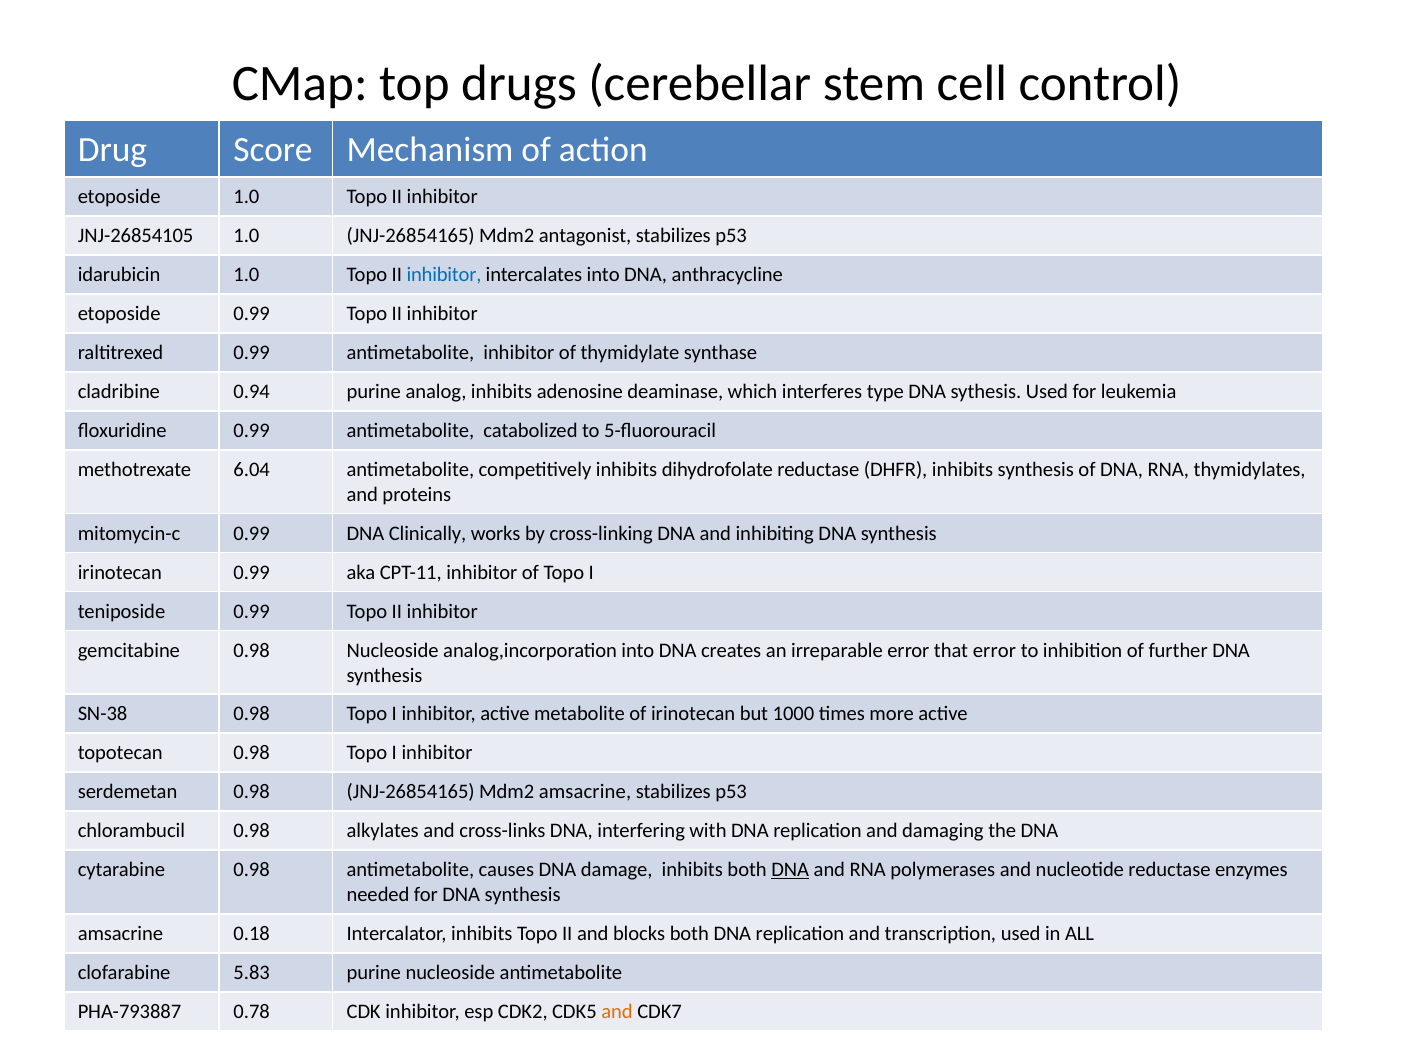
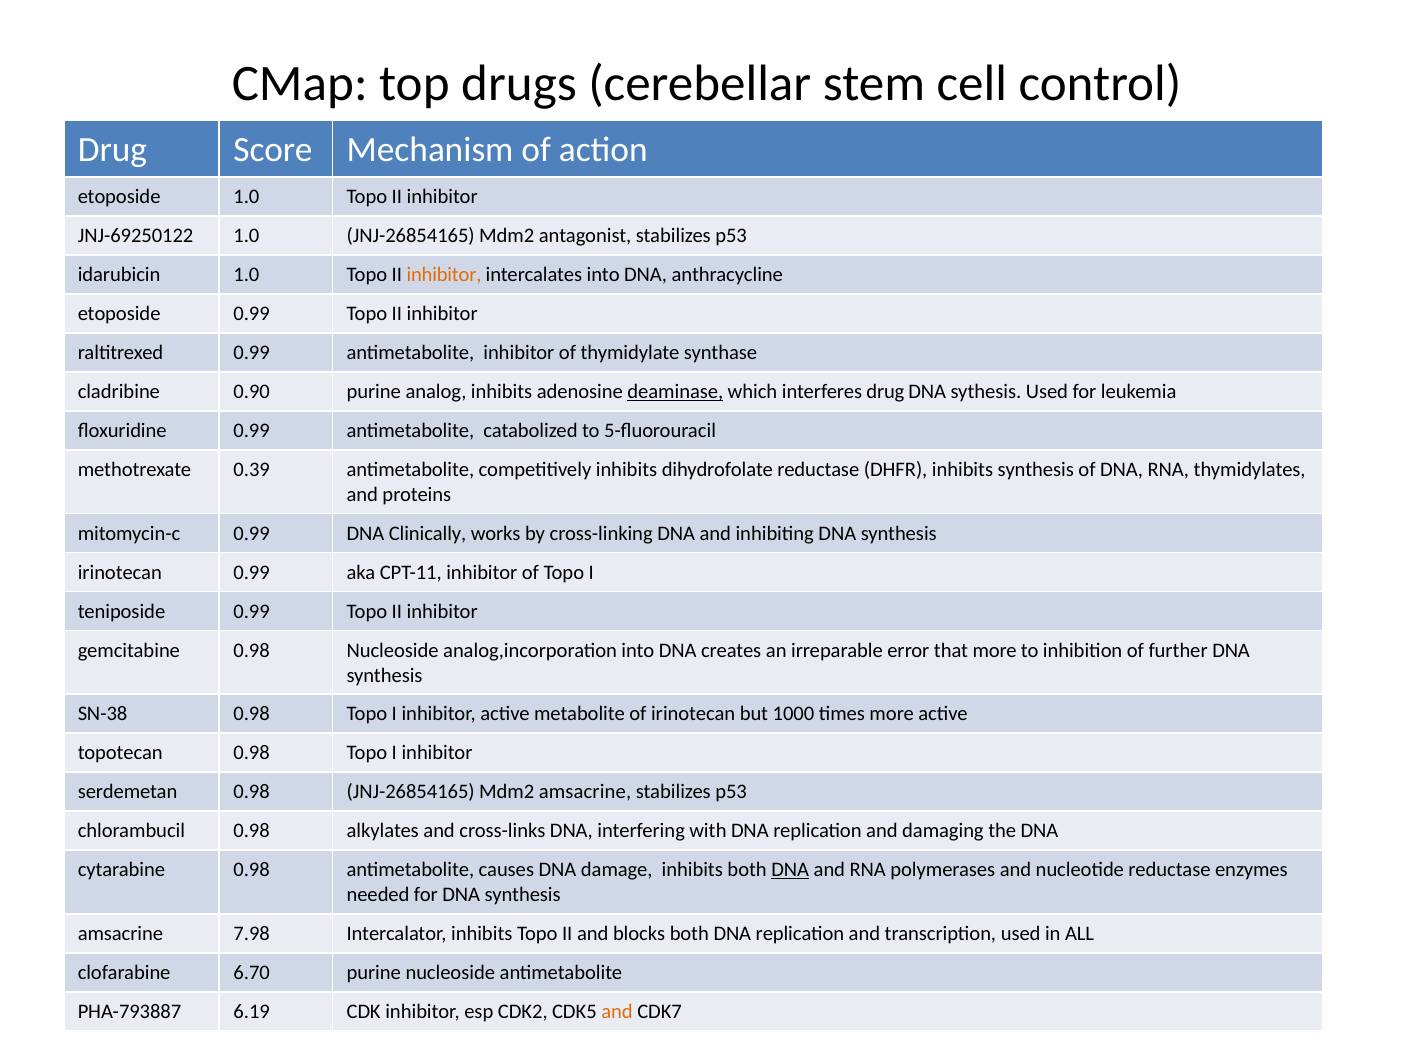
JNJ-26854105: JNJ-26854105 -> JNJ-69250122 (136, 236)
inhibitor colour: blue -> orange (444, 275)
0.94: 0.94 -> 0.90 (252, 391)
deaminase underline: none -> present (675, 391)
interferes type: type -> drug (885, 391)
6.04: 6.04 -> 0.39 (252, 469)
that error: error -> more (995, 650)
0.18: 0.18 -> 7.98 (252, 933)
5.83: 5.83 -> 6.70 (252, 972)
0.78: 0.78 -> 6.19 (252, 1011)
